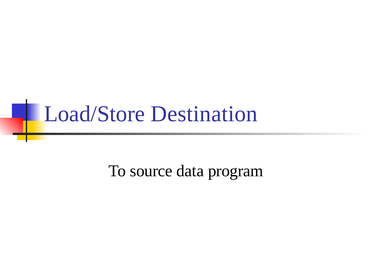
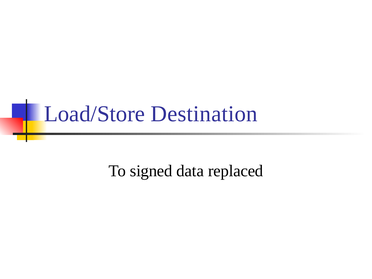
source: source -> signed (151, 171)
program: program -> replaced (236, 171)
